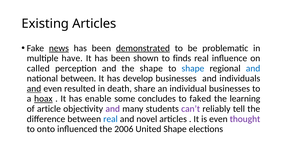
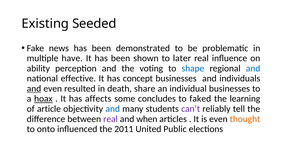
Existing Articles: Articles -> Seeded (94, 24)
news underline: present -> none (59, 48)
demonstrated underline: present -> none (143, 48)
finds: finds -> later (182, 58)
called: called -> ability (38, 69)
the shape: shape -> voting (151, 69)
national between: between -> effective (78, 79)
develop: develop -> concept (138, 79)
enable: enable -> affects (98, 99)
and colour: purple -> blue (113, 109)
real colour: blue -> purple (110, 119)
novel: novel -> when (147, 119)
thought colour: purple -> orange (245, 119)
2006: 2006 -> 2011 (124, 130)
United Shape: Shape -> Public (175, 130)
